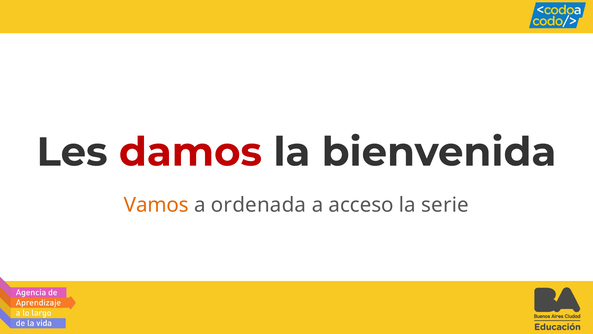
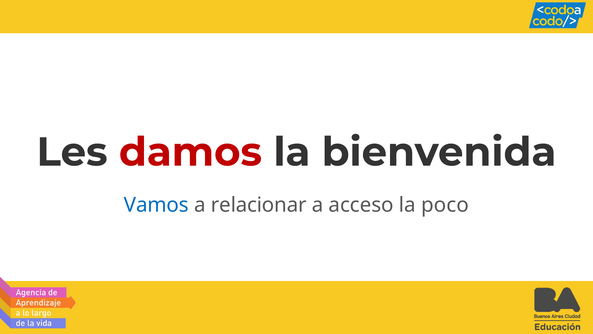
Vamos colour: orange -> blue (156, 205)
ordenada: ordenada -> relacionar (259, 205)
serie: serie -> poco (445, 205)
